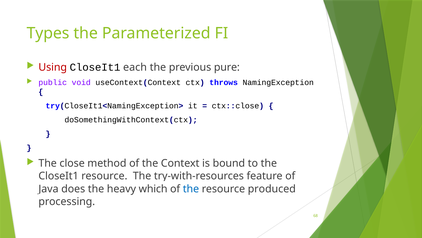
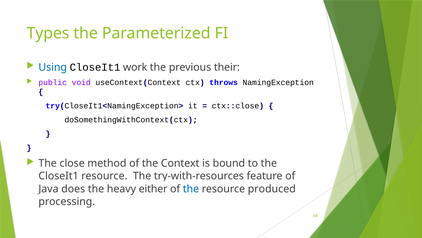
Using colour: red -> blue (53, 67)
each: each -> work (135, 67)
pure: pure -> their (227, 67)
which: which -> either (153, 188)
